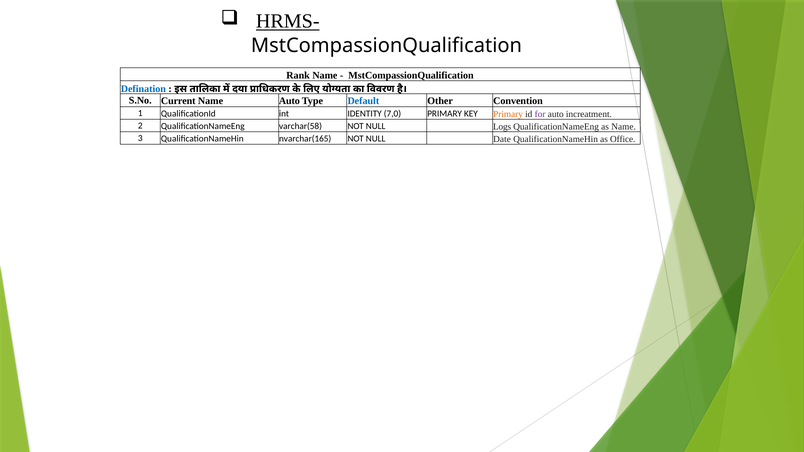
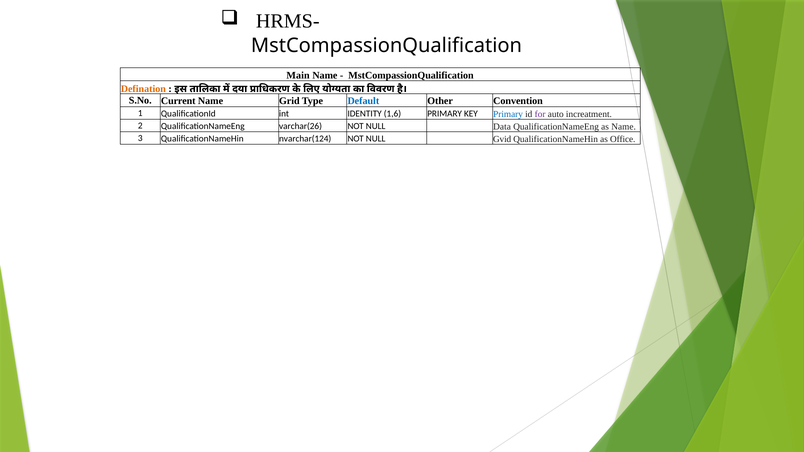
HRMS- underline: present -> none (288, 21)
Rank: Rank -> Main (298, 75)
Defination colour: blue -> orange (143, 89)
Name Auto: Auto -> Grid (289, 101)
7,0: 7,0 -> 1,6 (392, 114)
Primary colour: orange -> blue (508, 114)
varchar(58: varchar(58 -> varchar(26 (300, 126)
Logs: Logs -> Data (502, 127)
nvarchar(165: nvarchar(165 -> nvarchar(124 (305, 139)
Date: Date -> Gvid (502, 139)
